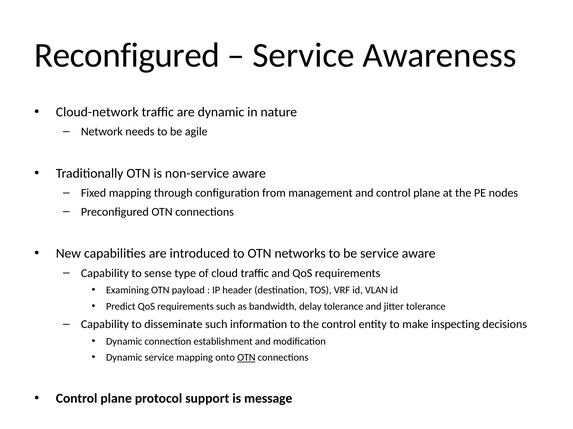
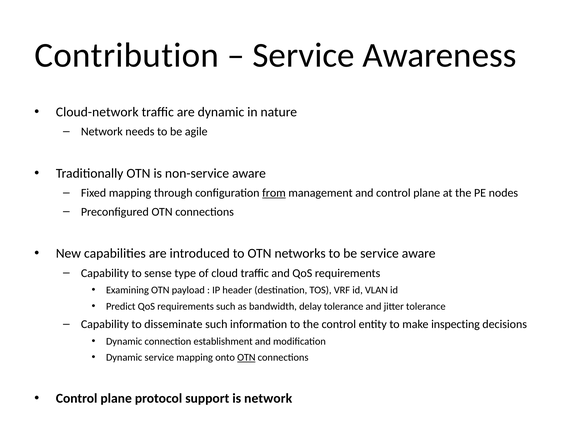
Reconfigured: Reconfigured -> Contribution (127, 55)
from underline: none -> present (274, 193)
is message: message -> network (268, 399)
